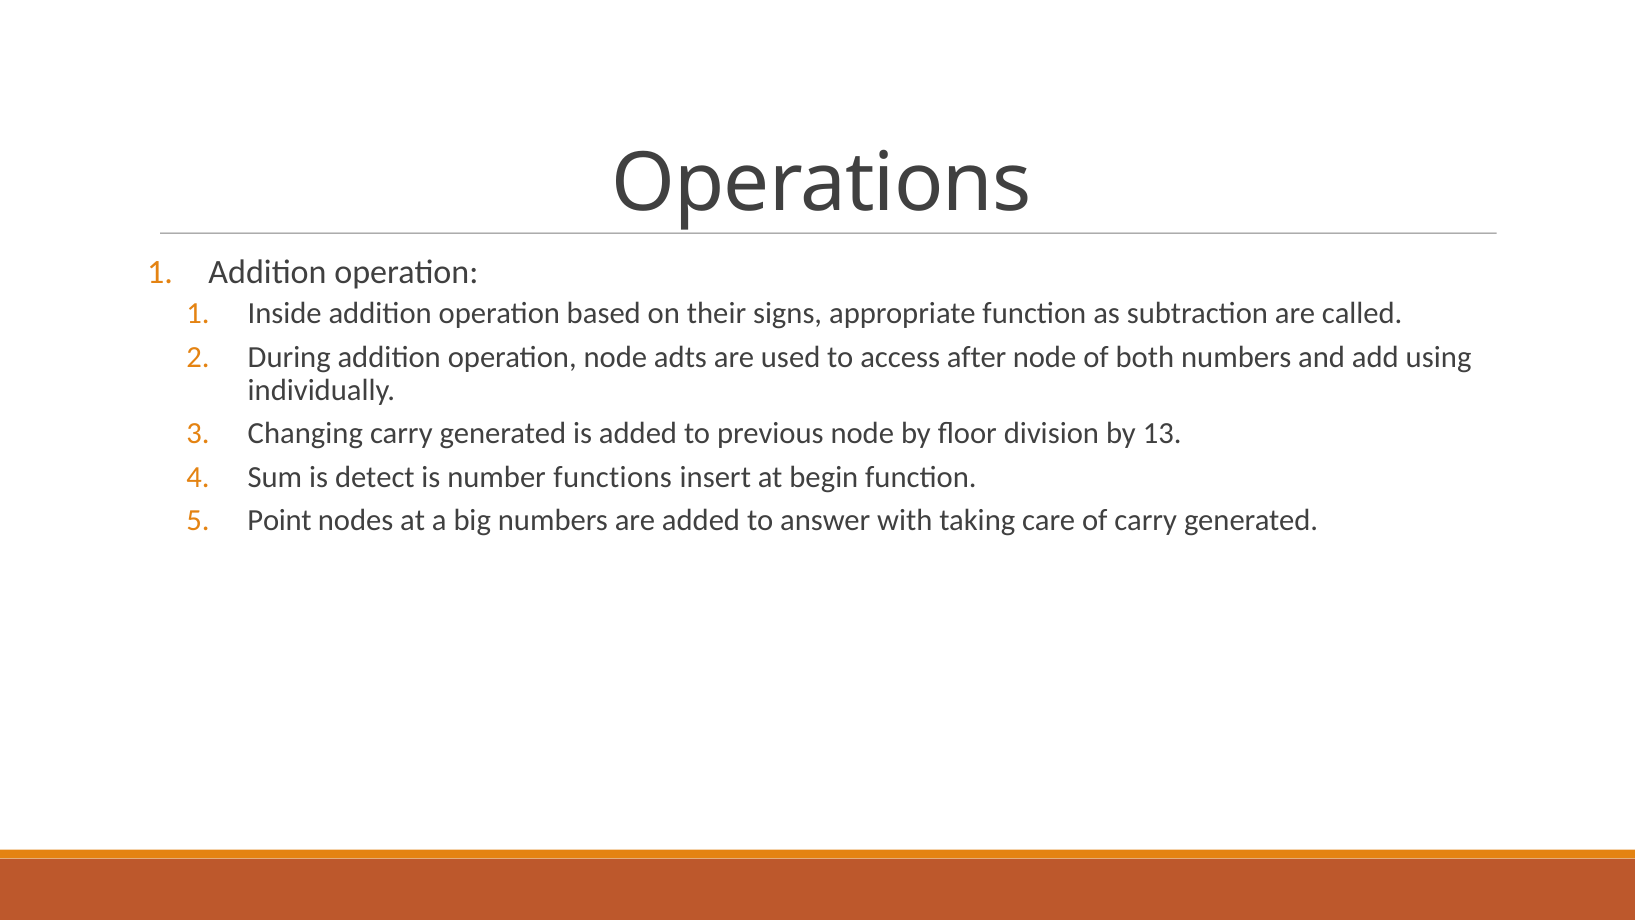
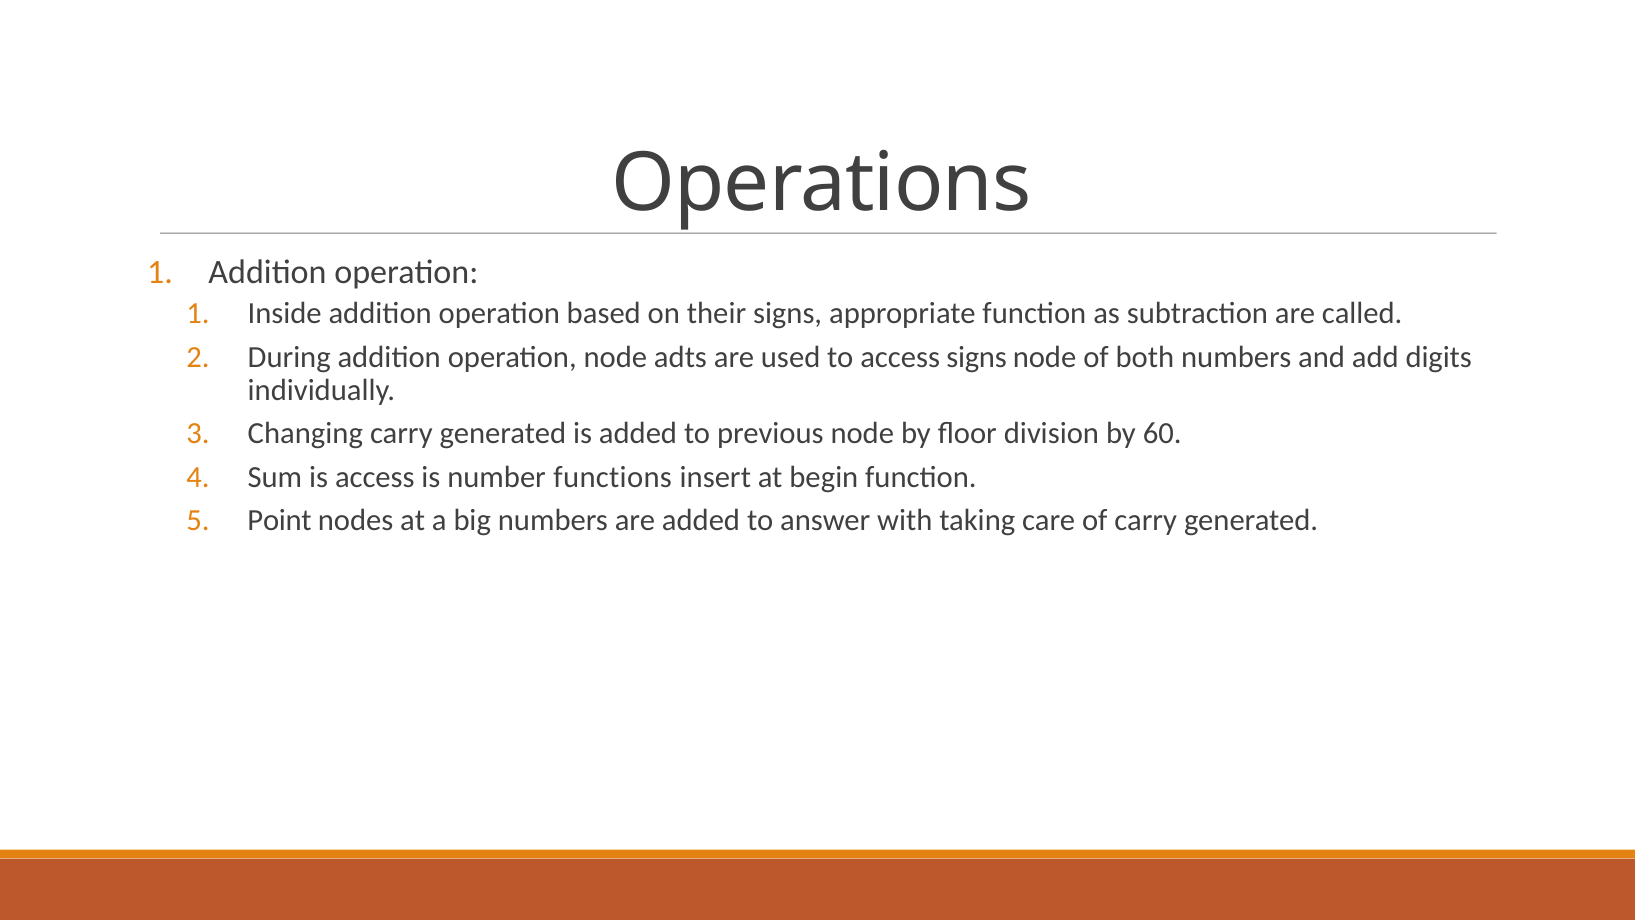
access after: after -> signs (977, 357)
using: using -> digits (1439, 357)
13: 13 -> 60 (1162, 433)
is detect: detect -> access (375, 477)
